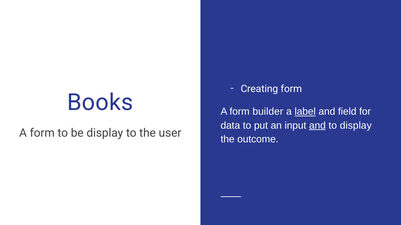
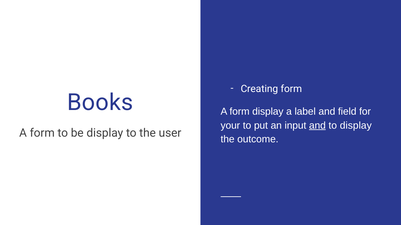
form builder: builder -> display (268, 112)
label underline: present -> none (305, 112)
data: data -> your (230, 126)
